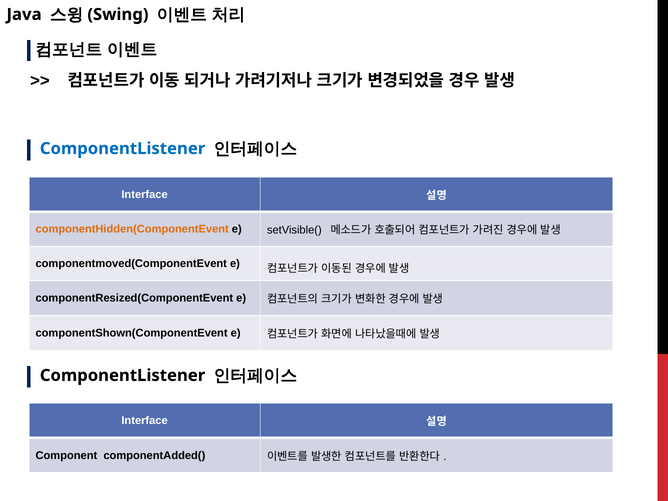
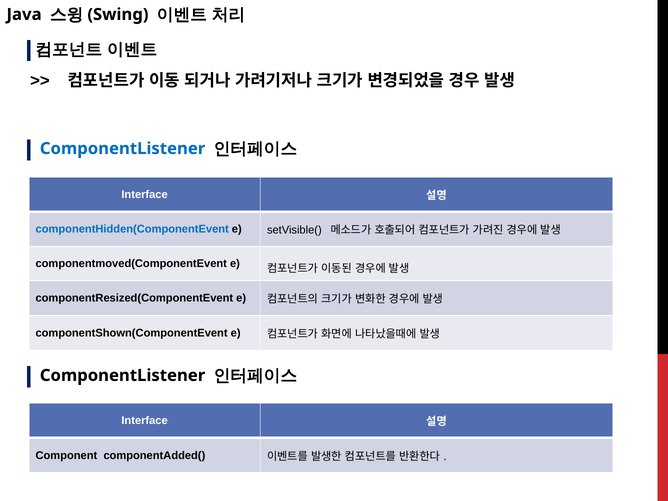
componentHidden(ComponentEvent colour: orange -> blue (132, 229)
